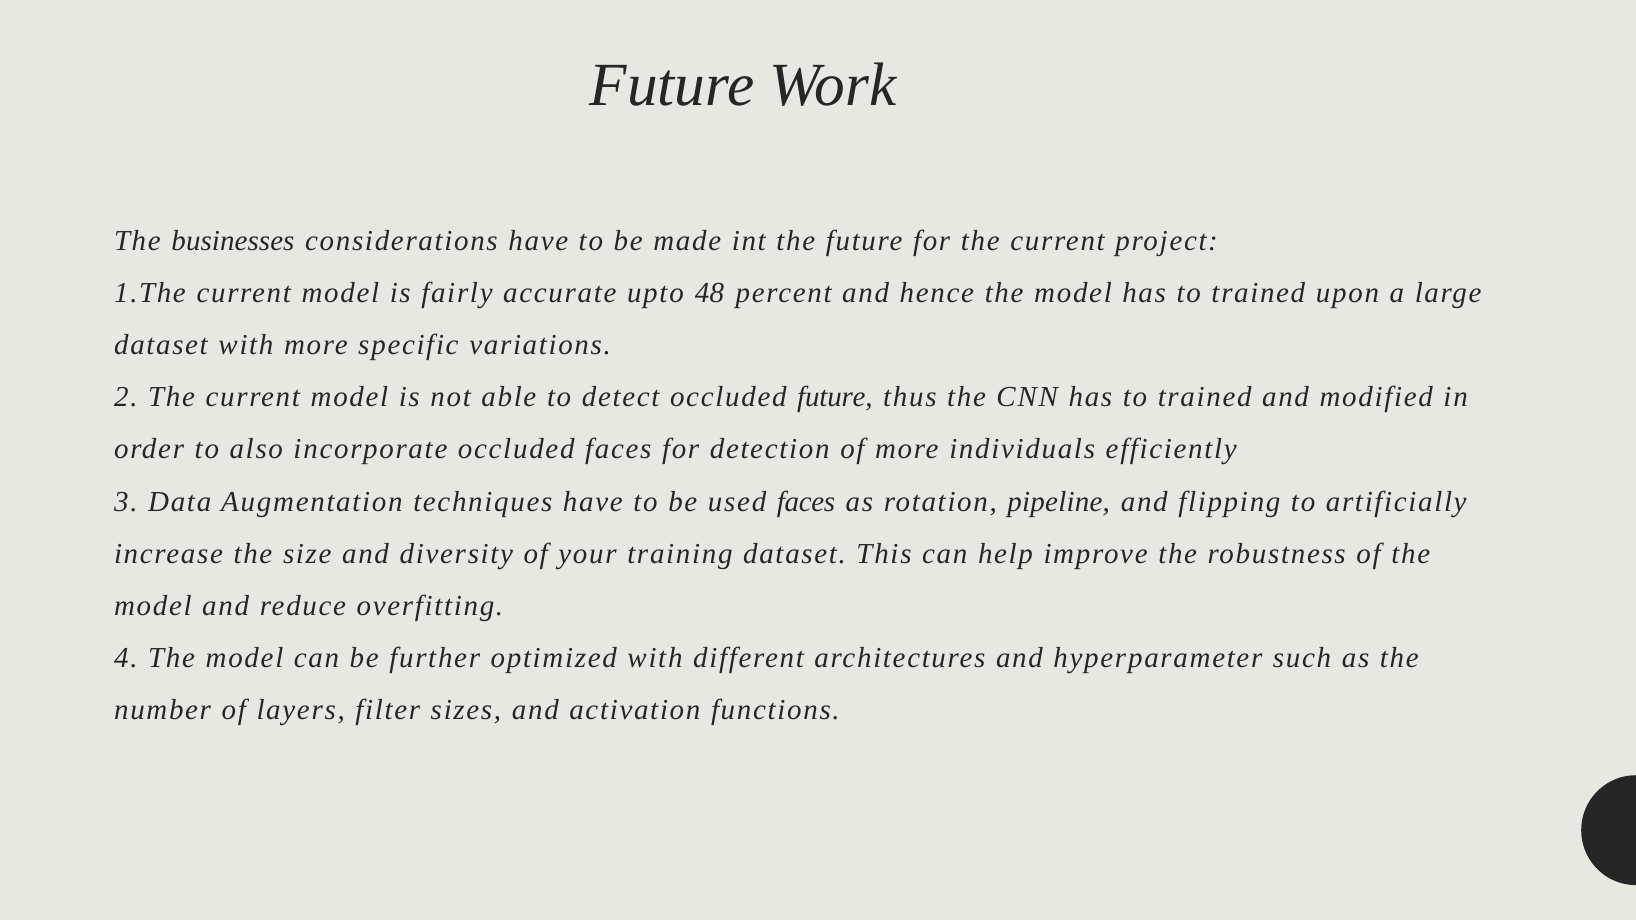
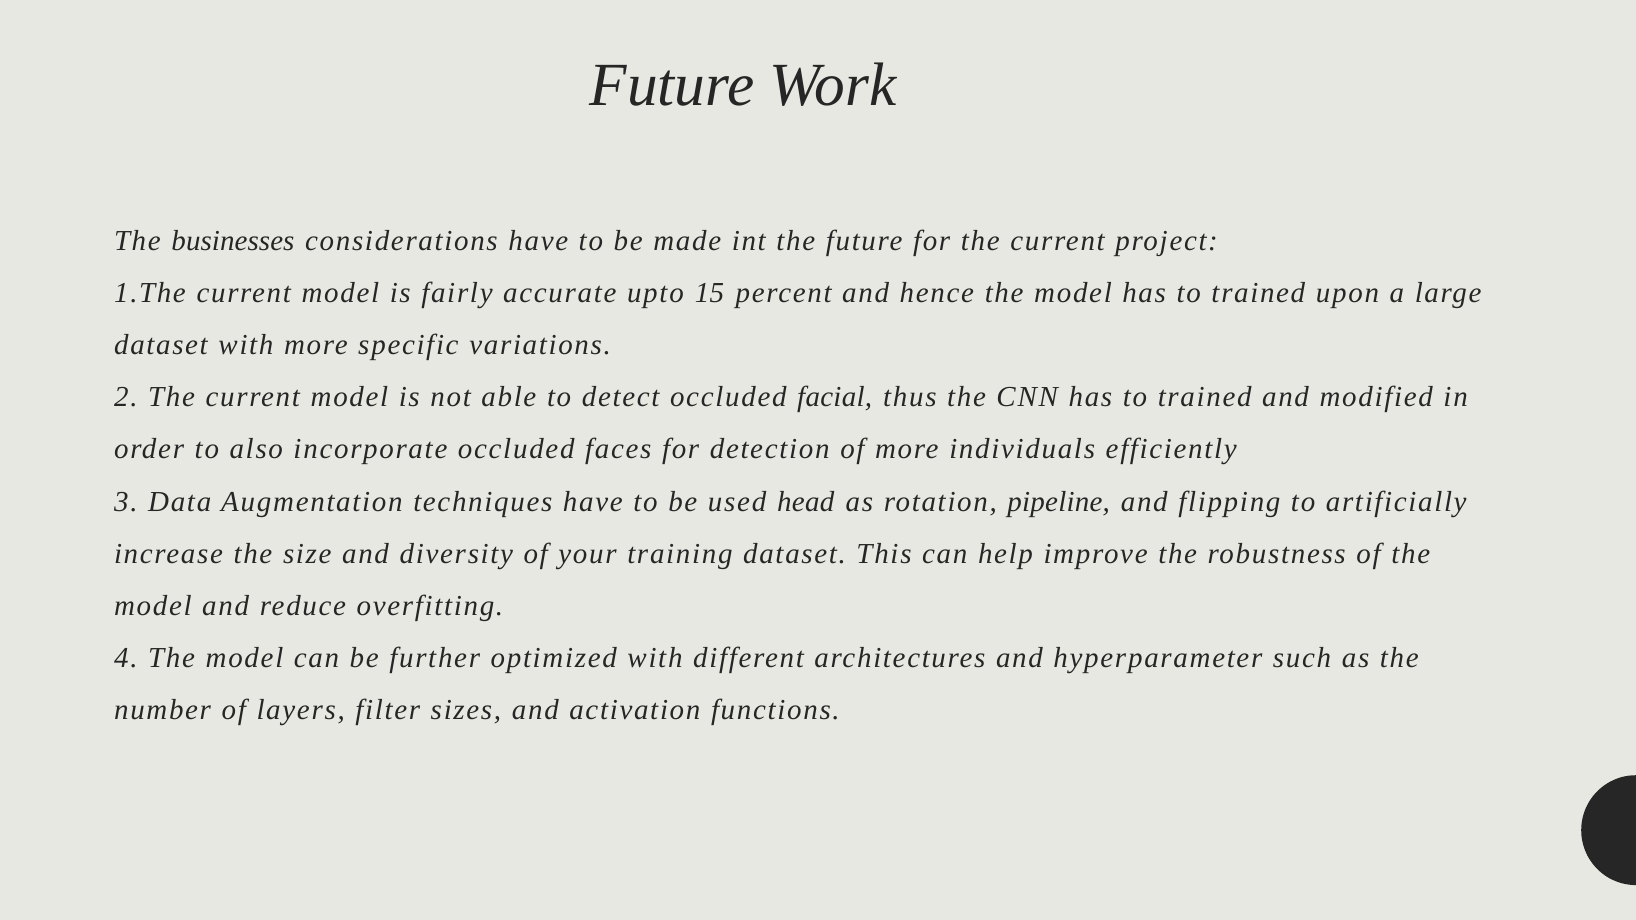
48: 48 -> 15 (709, 293)
occluded future: future -> facial (835, 397)
used faces: faces -> head (806, 502)
